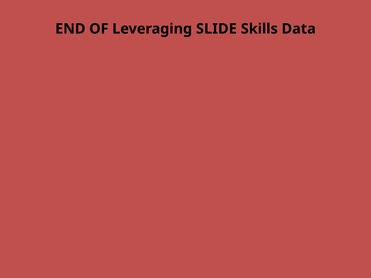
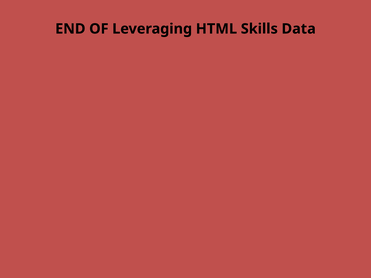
SLIDE: SLIDE -> HTML (216, 29)
